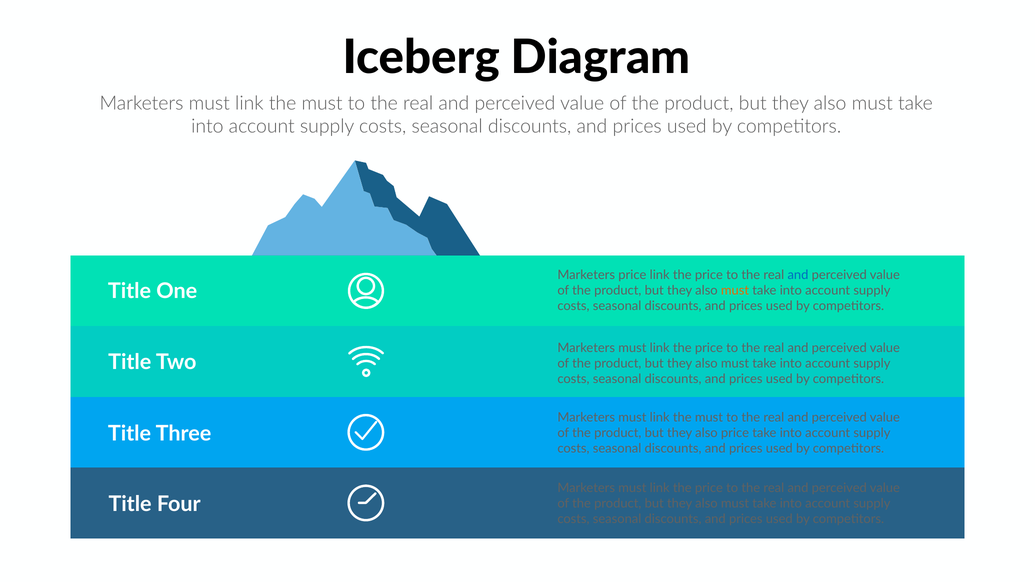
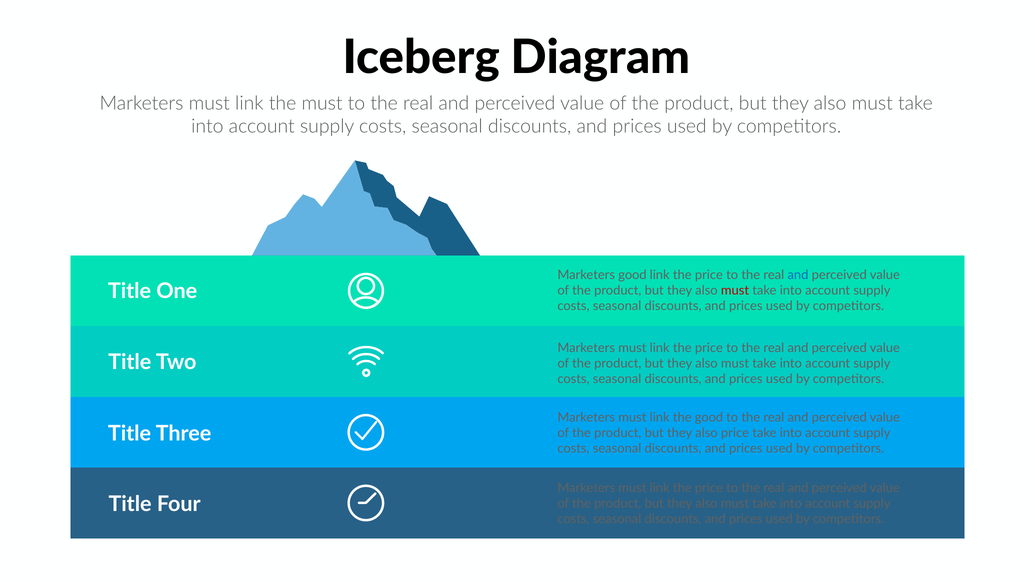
Marketers price: price -> good (632, 275)
must colour: orange -> red (735, 290)
must: must -> good (709, 418)
